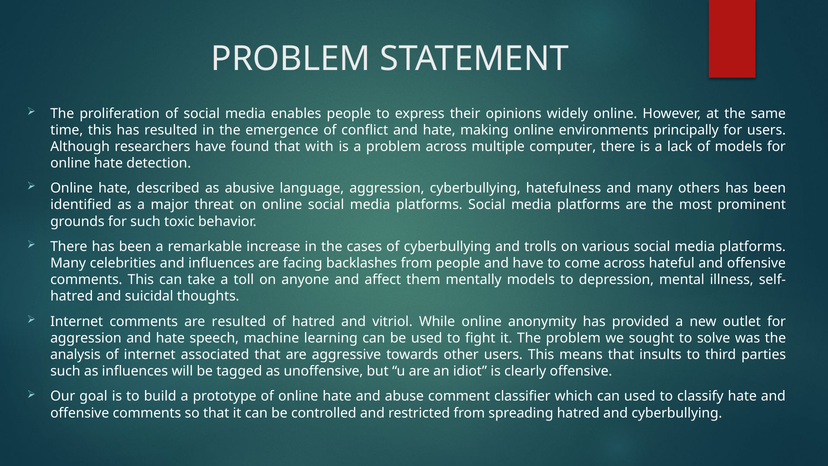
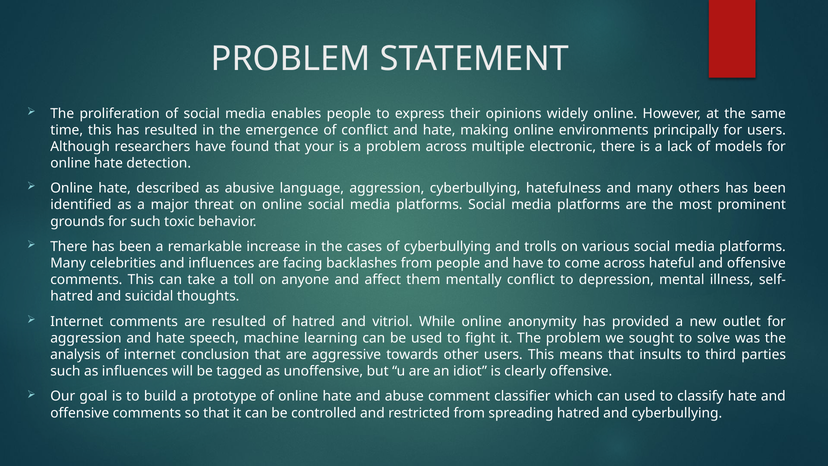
with: with -> your (320, 146)
computer: computer -> electronic (563, 146)
mentally models: models -> conflict (531, 280)
associated: associated -> conclusion (215, 354)
